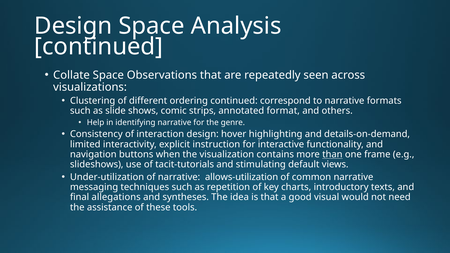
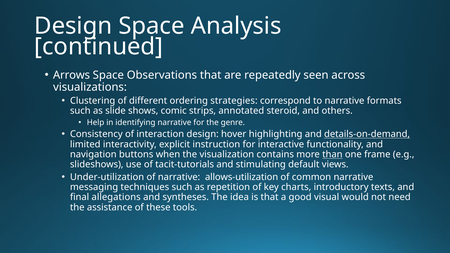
Collate: Collate -> Arrows (72, 75)
ordering continued: continued -> strategies (234, 101)
format: format -> steroid (283, 111)
details-on-demand underline: none -> present (367, 134)
